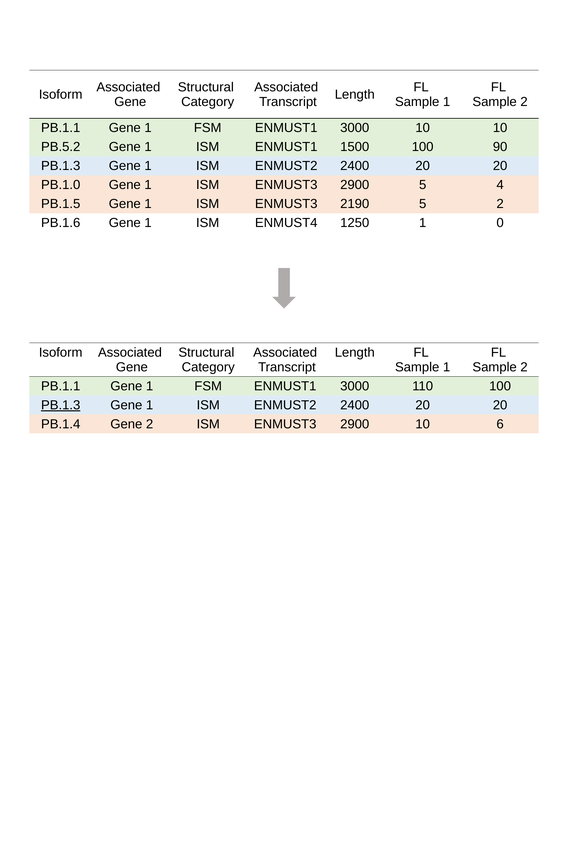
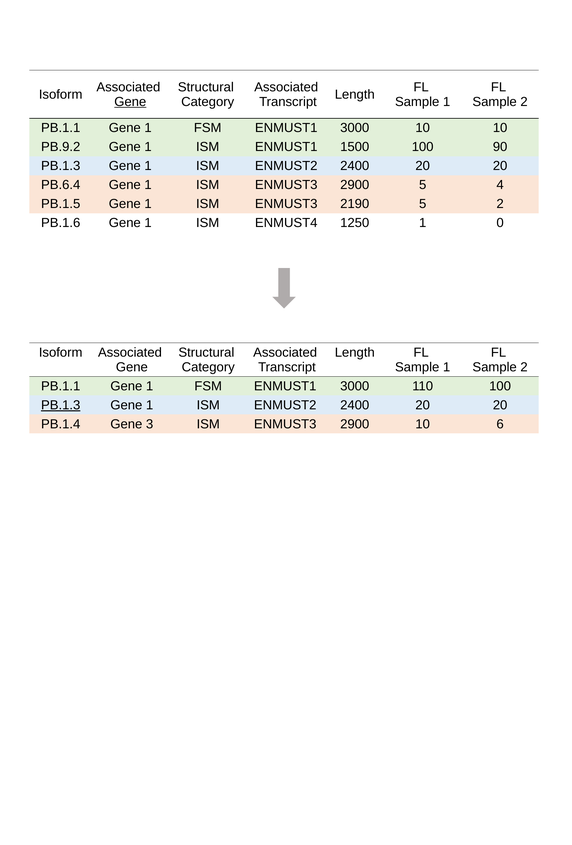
Gene underline: none -> present (130, 102)
PB.5.2: PB.5.2 -> PB.9.2 (61, 147)
PB.1.0: PB.1.0 -> PB.6.4 (61, 185)
Gene 2: 2 -> 3 (150, 424)
